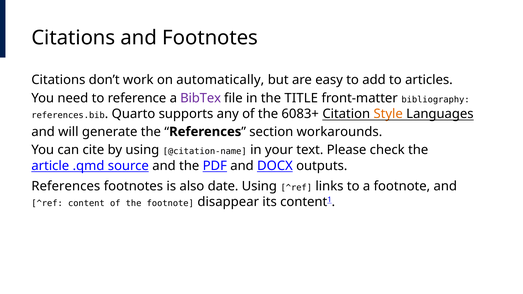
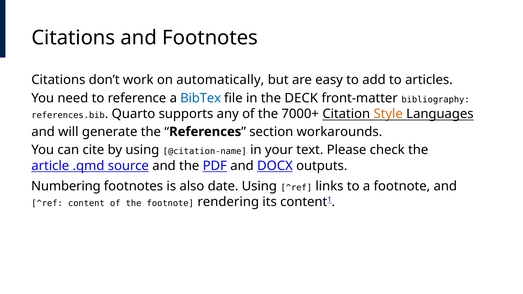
BibTex colour: purple -> blue (201, 98)
TITLE: TITLE -> DECK (301, 98)
6083+: 6083+ -> 7000+ (300, 114)
References: References -> Numbering (66, 186)
disappear: disappear -> rendering (228, 202)
